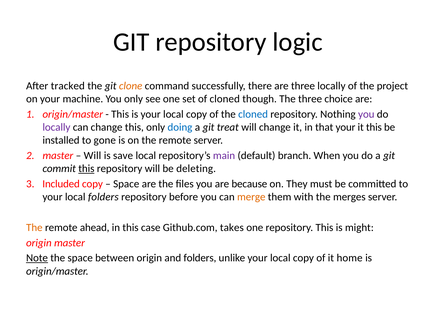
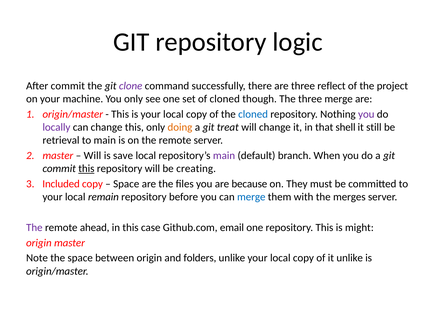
After tracked: tracked -> commit (68, 86)
clone colour: orange -> purple (131, 86)
three locally: locally -> reflect (331, 86)
three choice: choice -> merge (339, 99)
doing colour: blue -> orange (180, 127)
that your: your -> shell (346, 127)
it this: this -> still (374, 127)
installed: installed -> retrieval (61, 140)
to gone: gone -> main (105, 140)
deleting: deleting -> creating (196, 169)
local folders: folders -> remain (103, 197)
merge colour: orange -> blue (251, 197)
The colour: orange -> purple (34, 227)
takes: takes -> email (232, 227)
Note underline: present -> none (37, 258)
it home: home -> unlike (350, 258)
